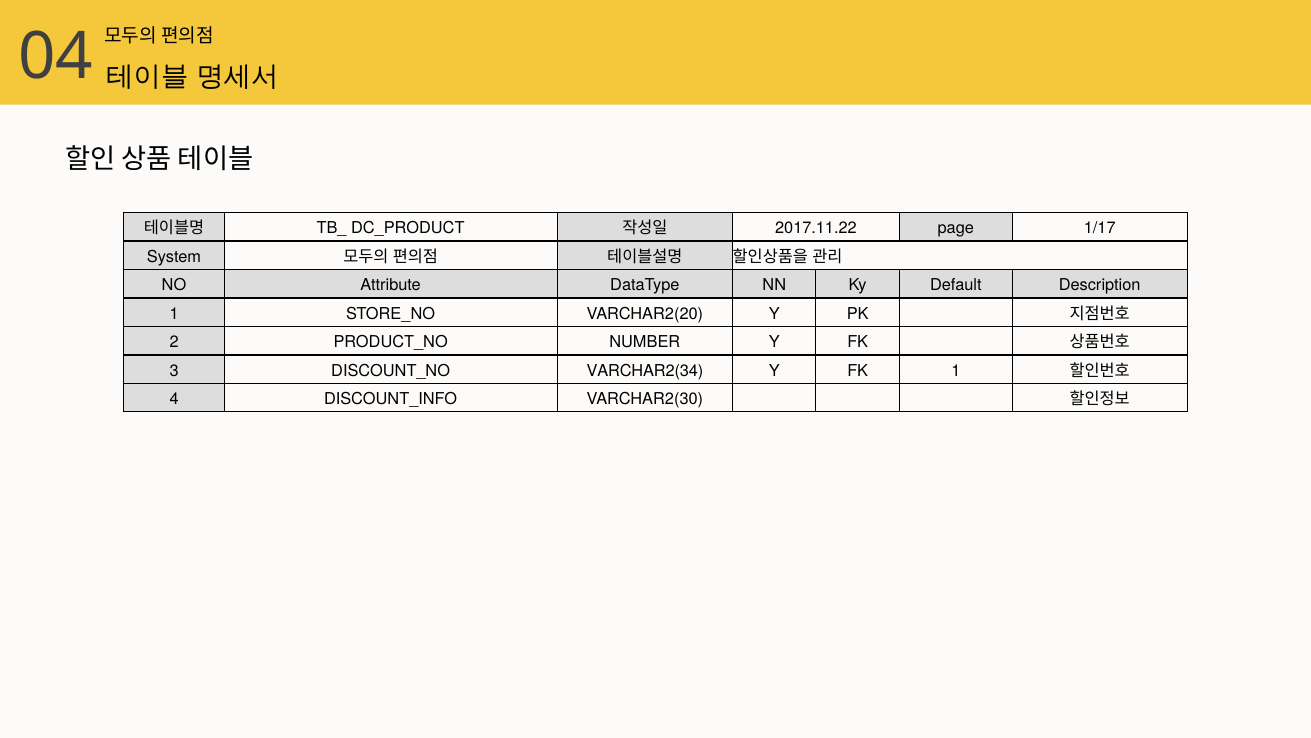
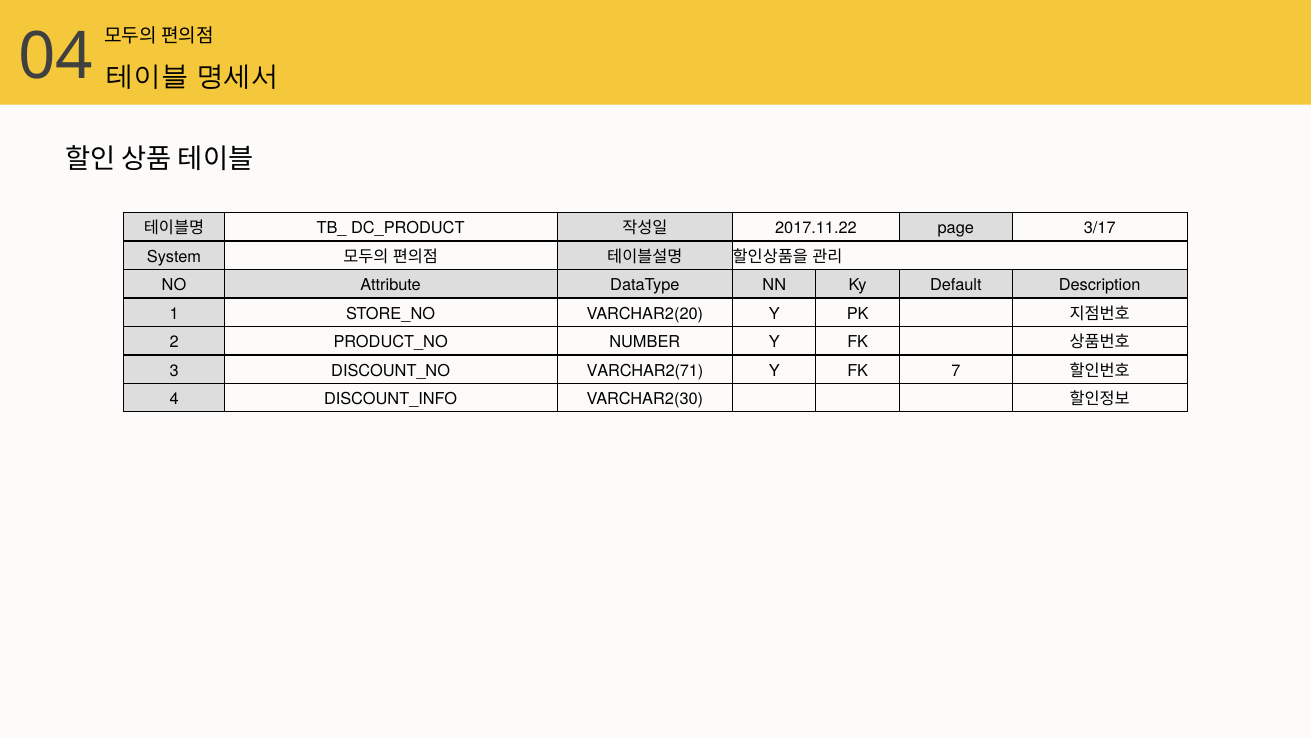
1/17: 1/17 -> 3/17 (1100, 228)
VARCHAR2(34: VARCHAR2(34 -> VARCHAR2(71 (645, 371)
FK 1: 1 -> 7 (956, 371)
